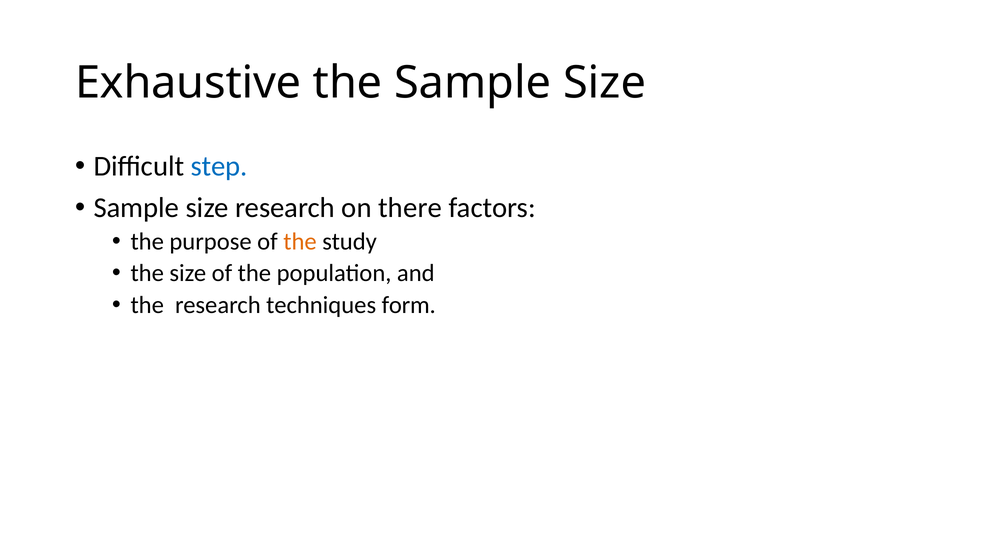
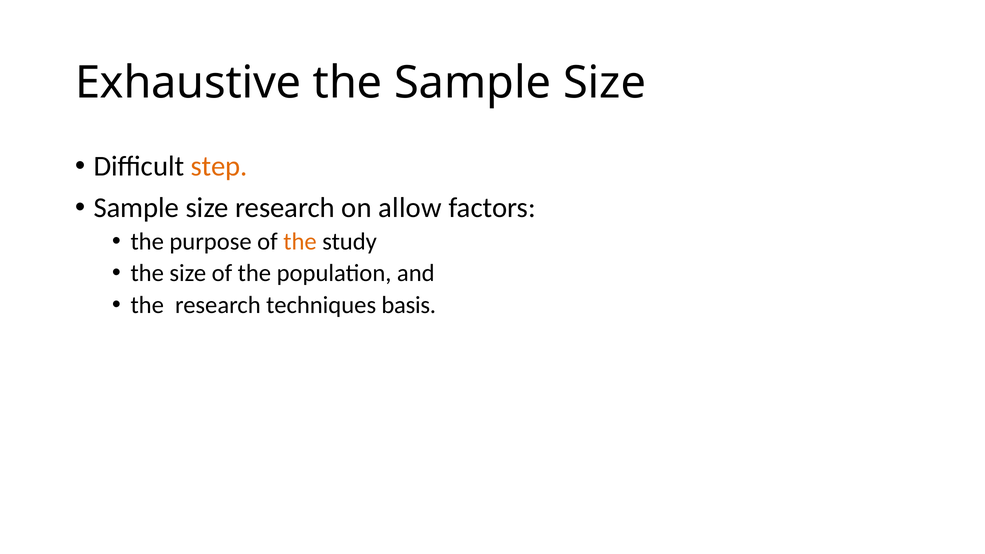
step colour: blue -> orange (219, 166)
there: there -> allow (410, 208)
form: form -> basis (409, 305)
